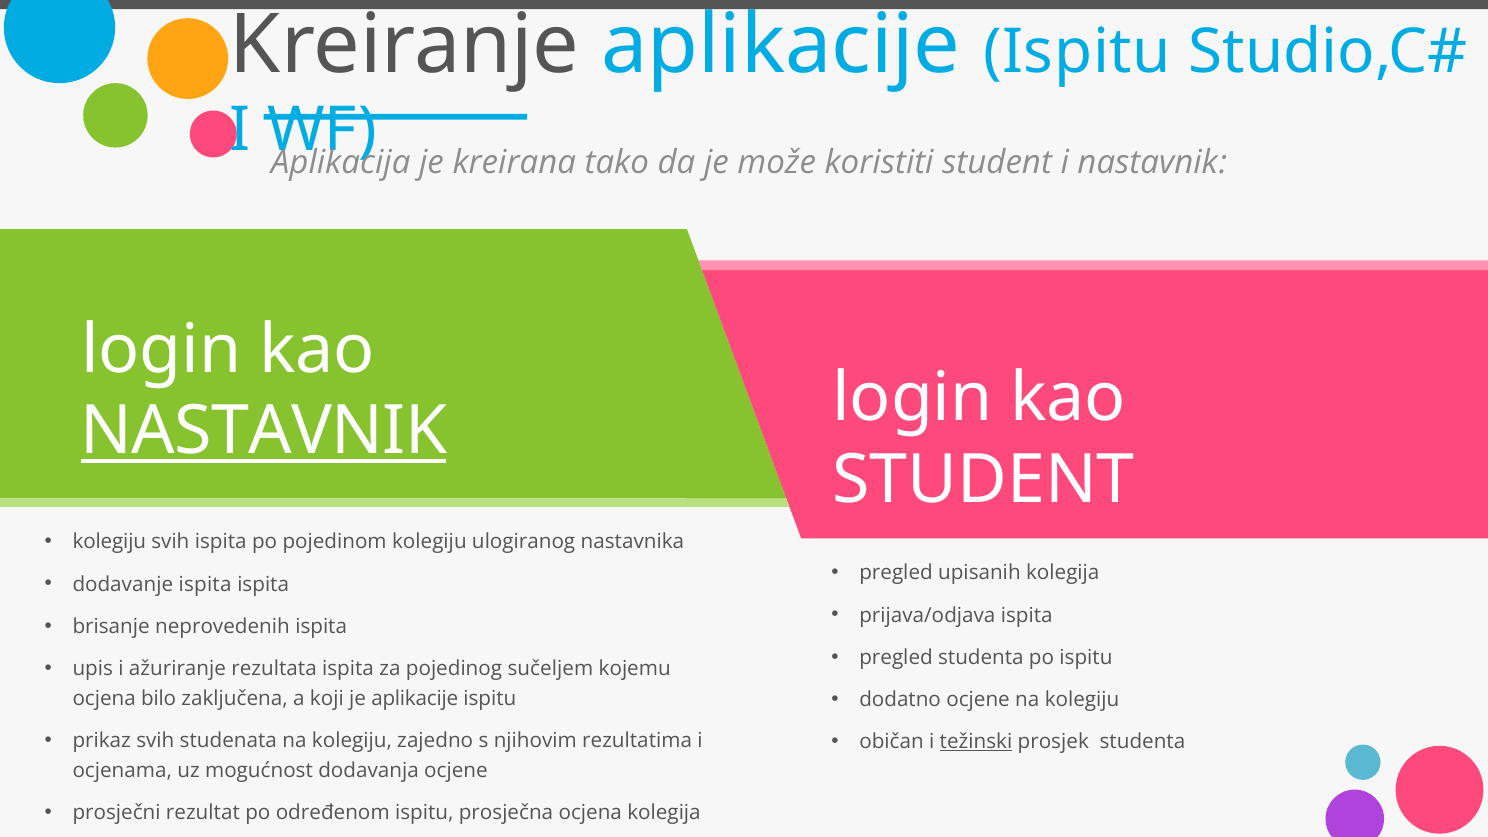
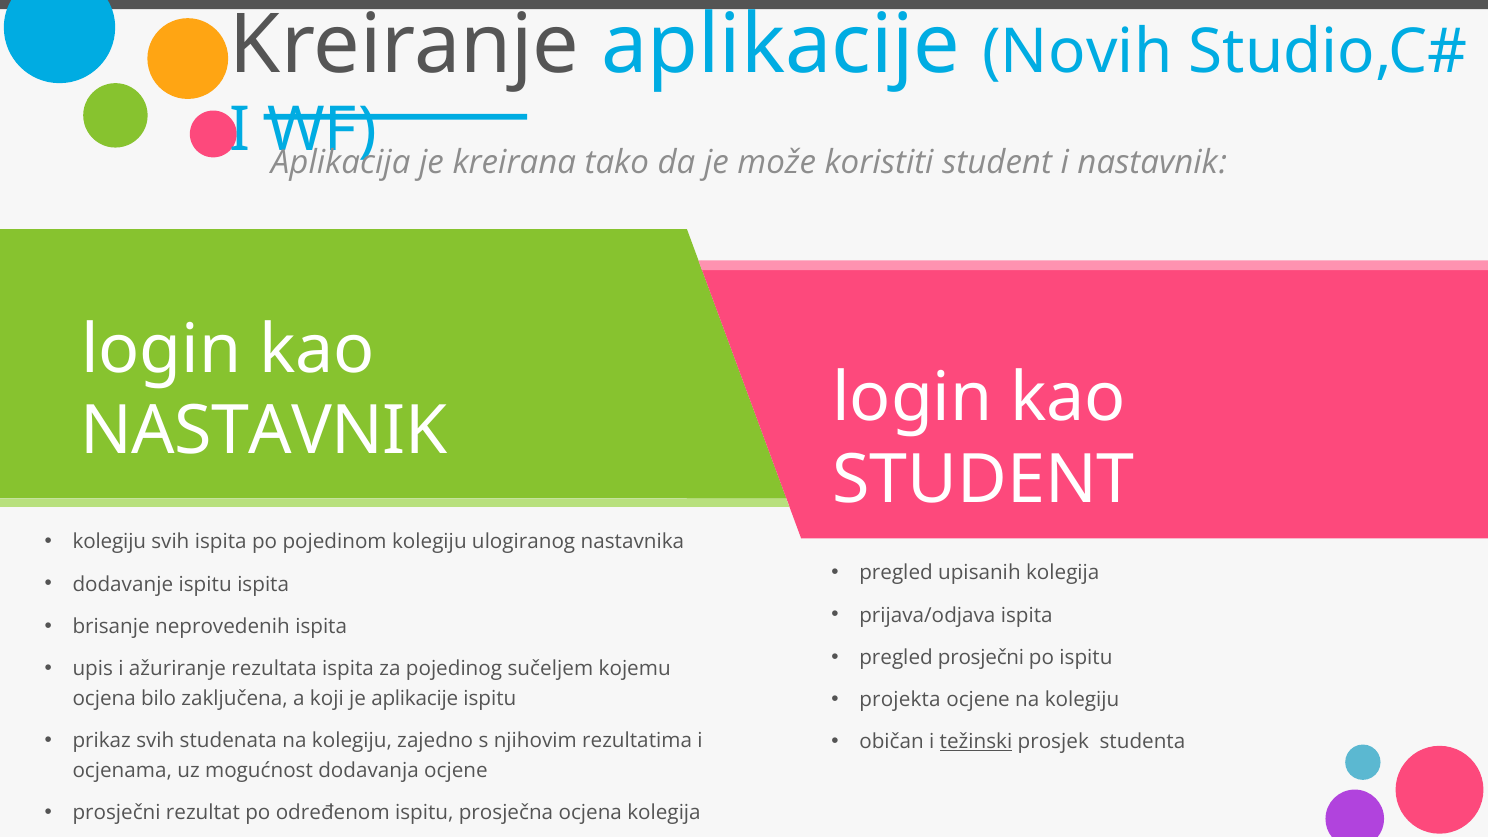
Kreiranje aplikacije Ispitu: Ispitu -> Novih (1077, 52)
NASTAVNIK underline: present -> none (264, 432)
dodavanje ispita: ispita -> ispitu (205, 584)
pregled studenta: studenta -> prosječni (981, 657)
dodatno: dodatno -> projekta (900, 700)
